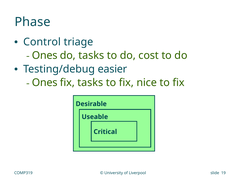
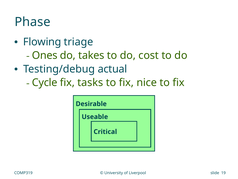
Control: Control -> Flowing (42, 42)
do tasks: tasks -> takes (91, 55)
easier: easier -> actual (112, 69)
Ones: Ones -> Cycle (45, 82)
